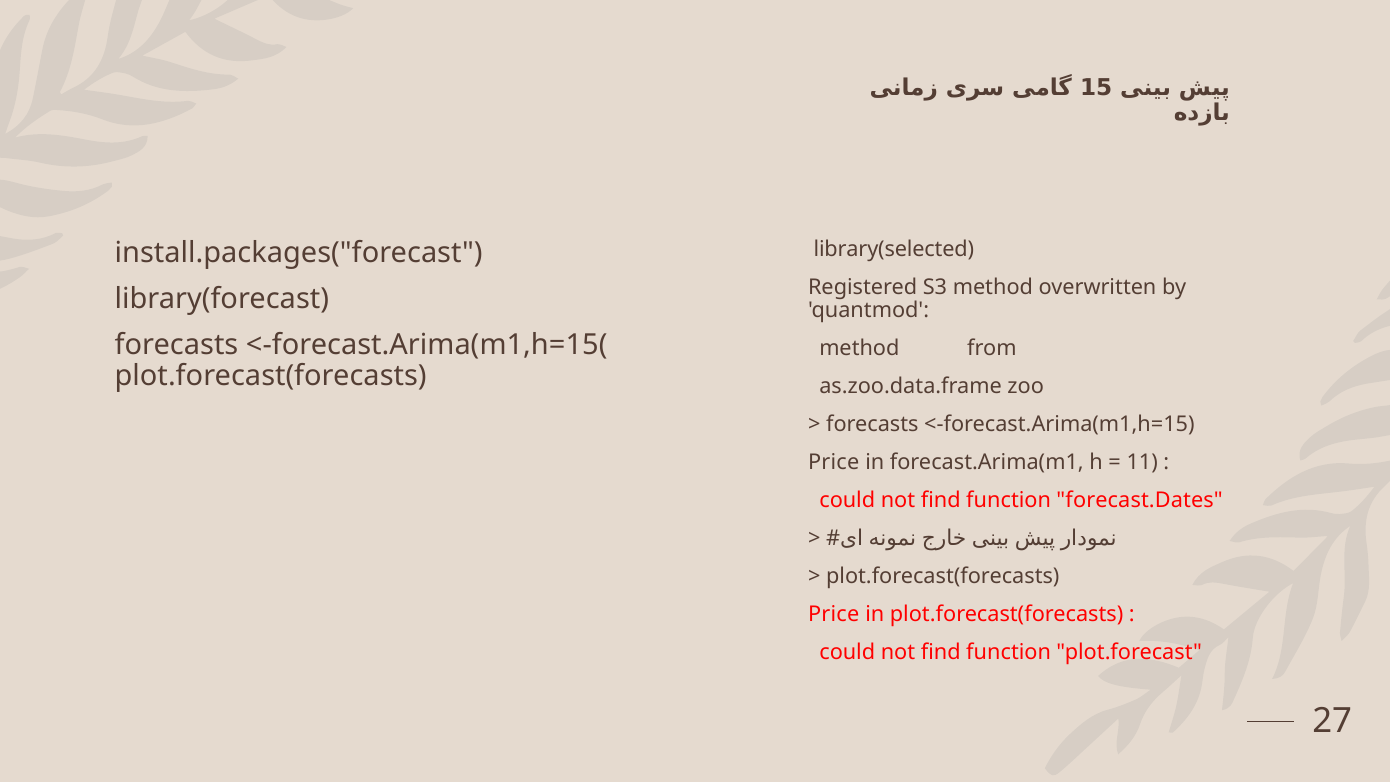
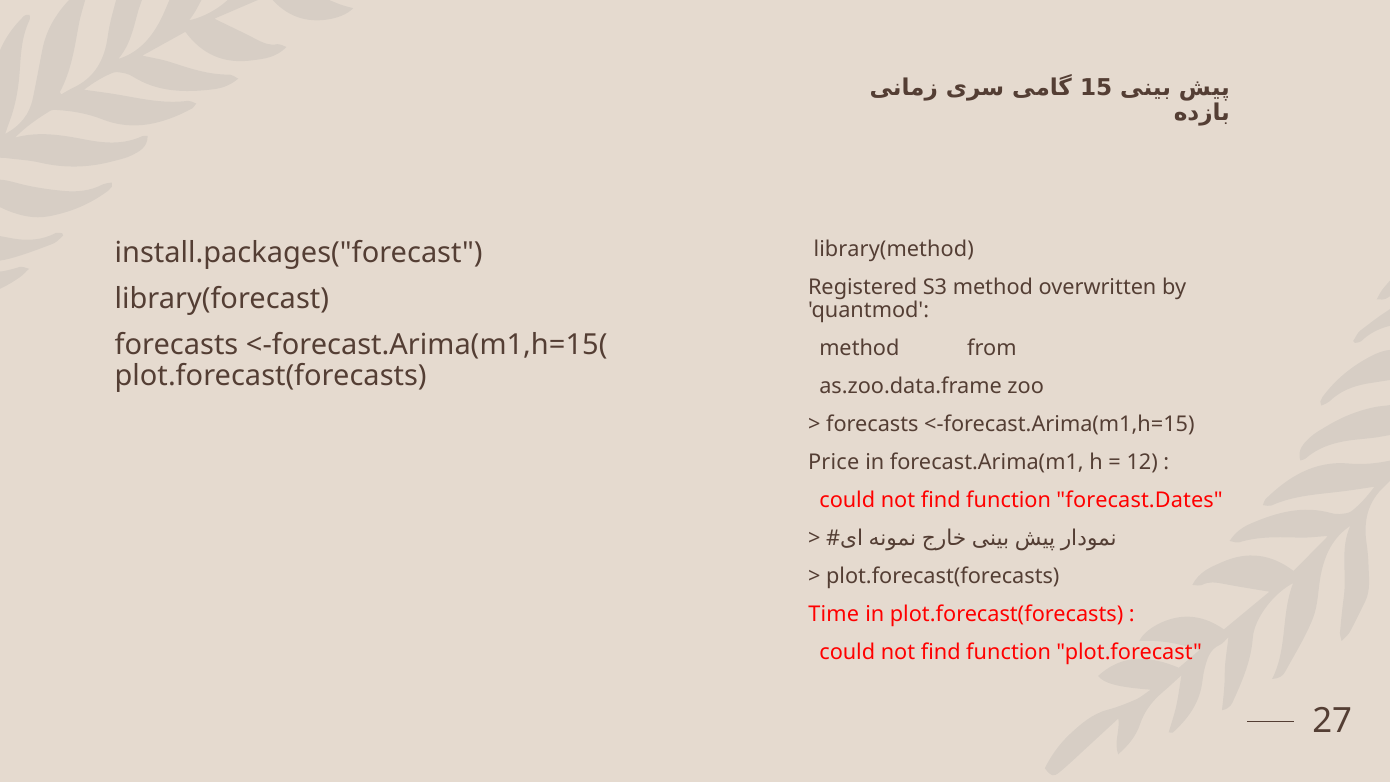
library(selected: library(selected -> library(method (894, 249)
11: 11 -> 12 (1142, 463)
Price: Price -> Time (834, 614)
